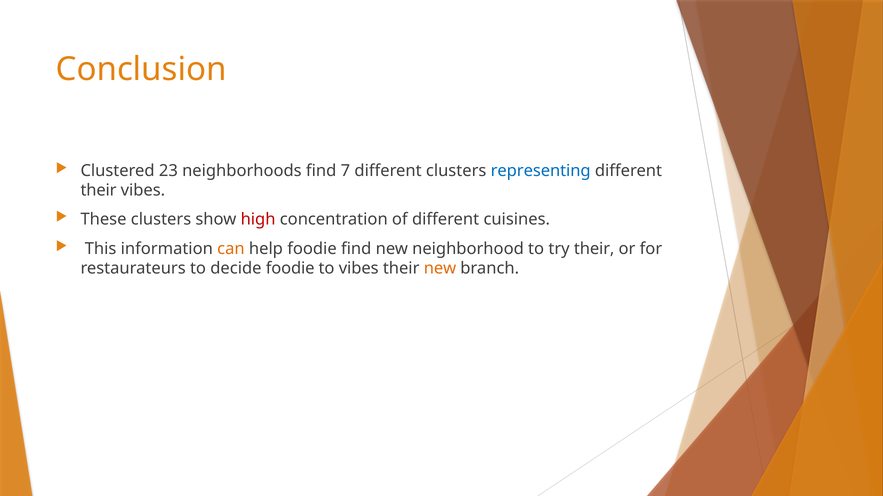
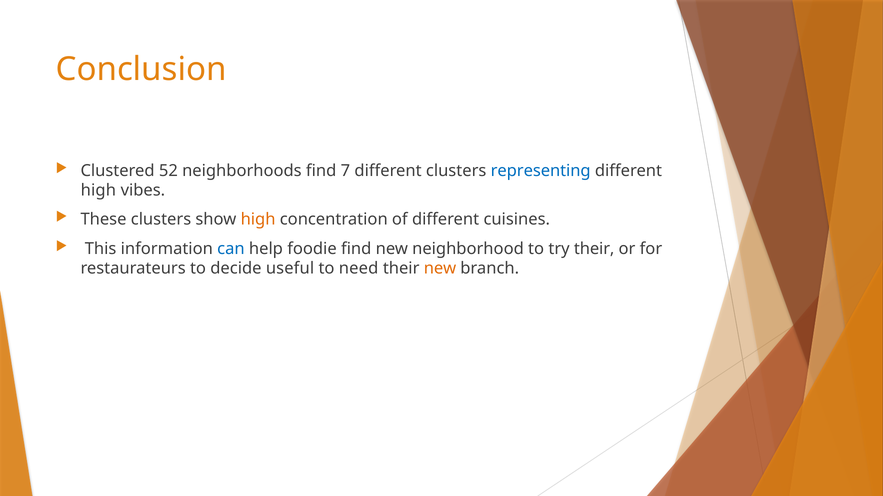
23: 23 -> 52 (168, 171)
their: their -> high (98, 191)
high colour: red -> orange (258, 220)
can colour: orange -> blue (231, 249)
decide foodie: foodie -> useful (290, 269)
to vibes: vibes -> need (359, 269)
